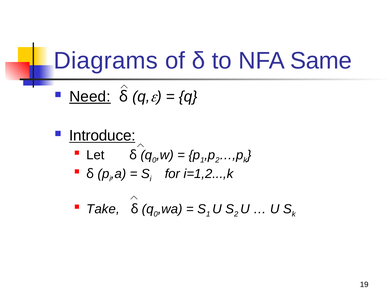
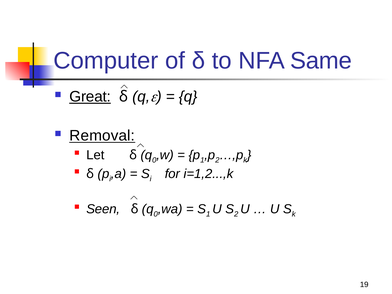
Diagrams: Diagrams -> Computer (106, 61)
Need: Need -> Great (90, 97)
Introduce: Introduce -> Removal (102, 136)
Take: Take -> Seen (103, 209)
